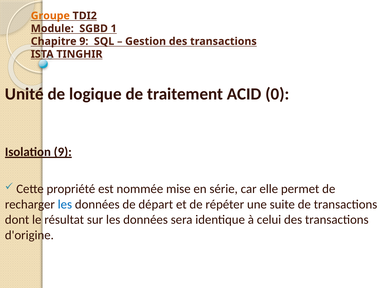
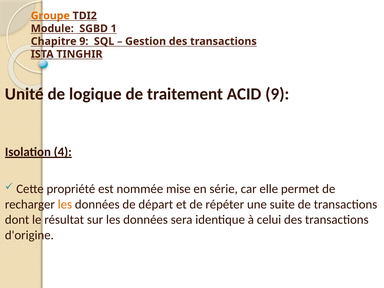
ACID 0: 0 -> 9 (277, 94)
Isolation 9: 9 -> 4 (63, 152)
les colour: blue -> orange (65, 204)
